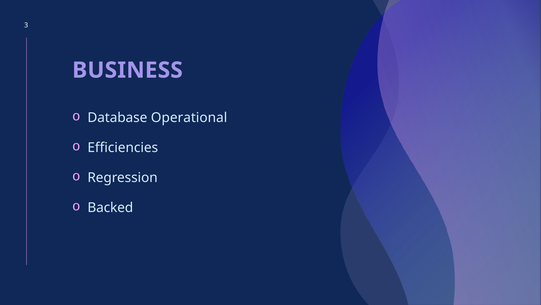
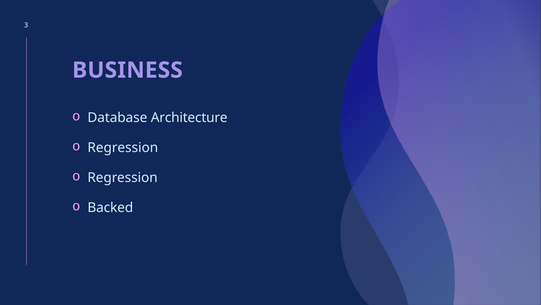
Operational: Operational -> Architecture (189, 117)
Efficiencies: Efficiencies -> Regression (123, 147)
